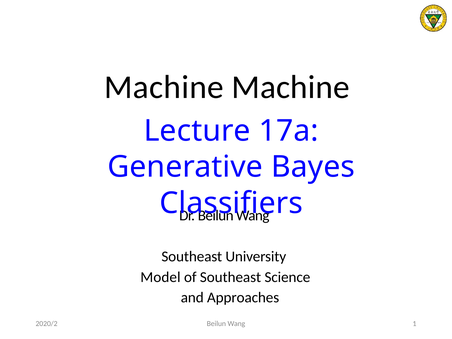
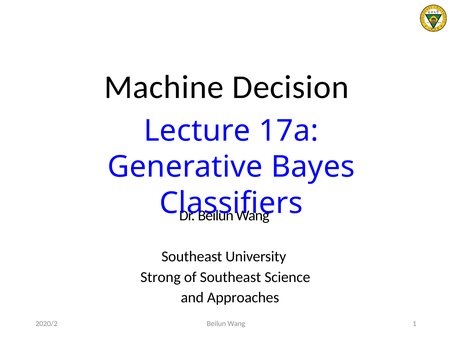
Machine Machine: Machine -> Decision (291, 87)
Model: Model -> Strong (161, 277)
